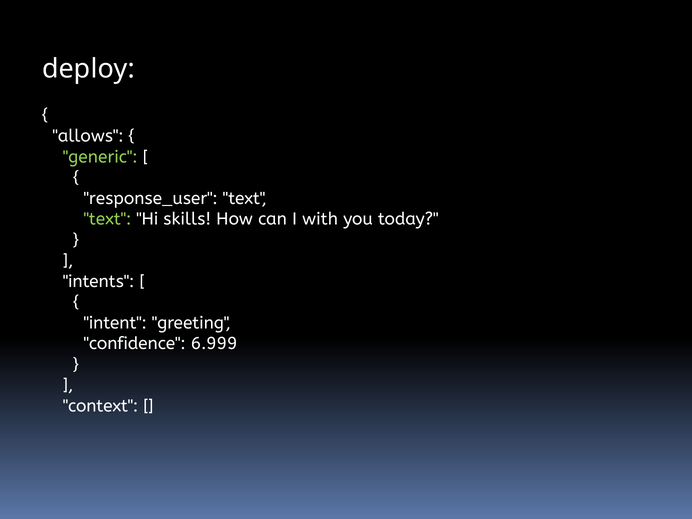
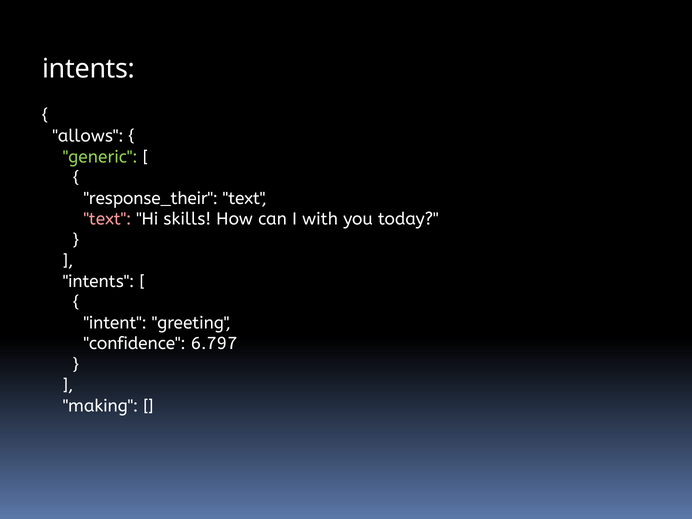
deploy: deploy -> intents (89, 69)
response_user: response_user -> response_their (151, 198)
text colour: light green -> pink (107, 219)
6.999: 6.999 -> 6.797 (214, 344)
context: context -> making (101, 406)
